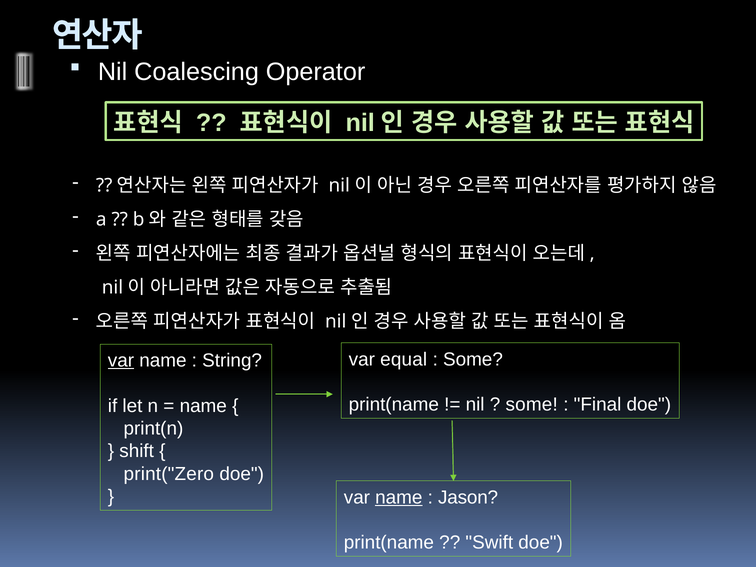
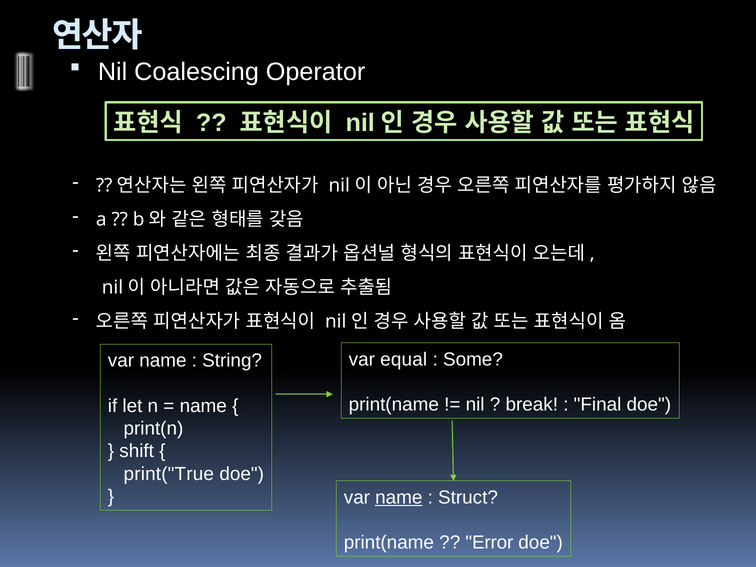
var underline: present -> none (121, 360)
some: some -> break (532, 405)
print("Zero: print("Zero -> print("True (169, 474)
Jason: Jason -> Struct (468, 497)
Swift: Swift -> Error (489, 543)
